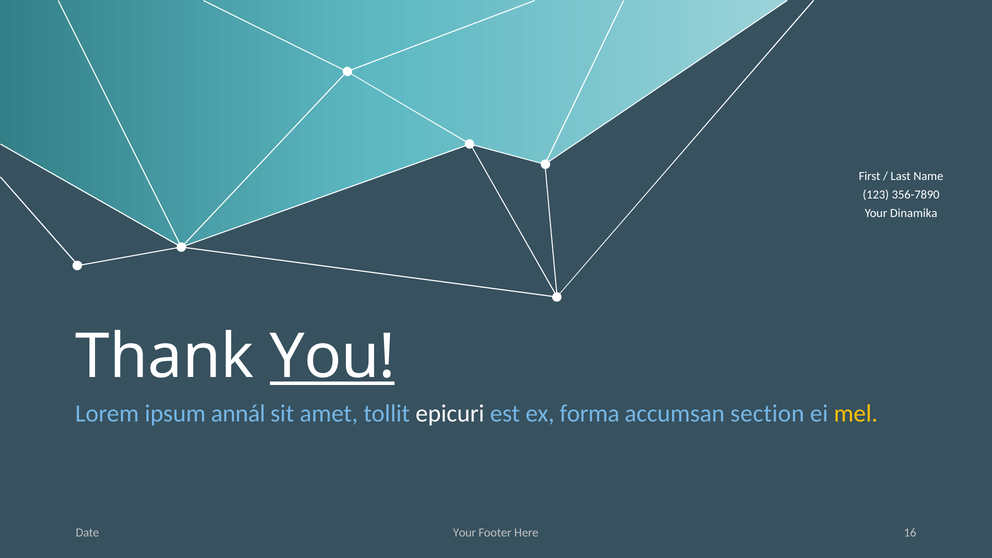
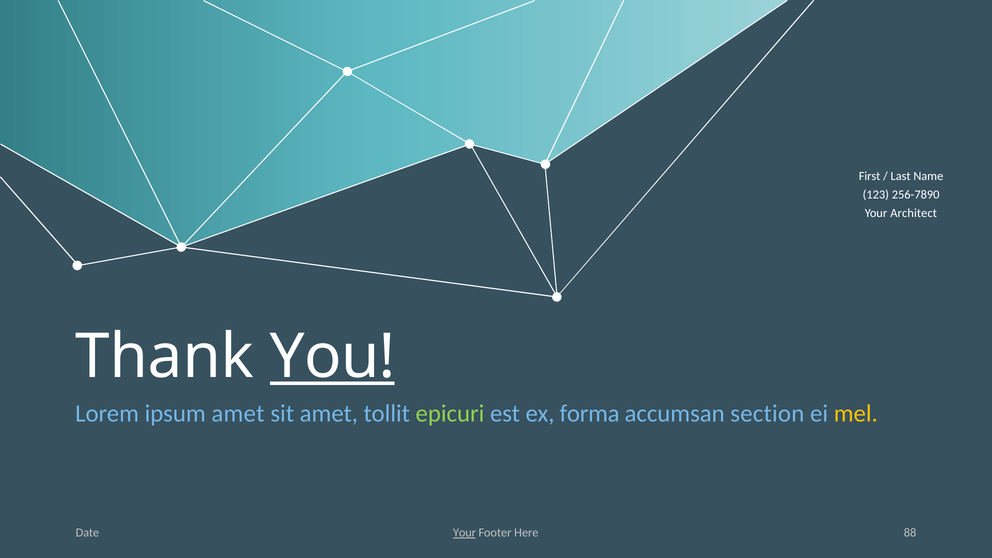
356-7890: 356-7890 -> 256-7890 (916, 195)
Dinamika: Dinamika -> Architect (914, 213)
ipsum annál: annál -> amet (238, 413)
epicuri colour: white -> light green (450, 413)
Your underline: none -> present (465, 533)
16: 16 -> 88 (910, 533)
